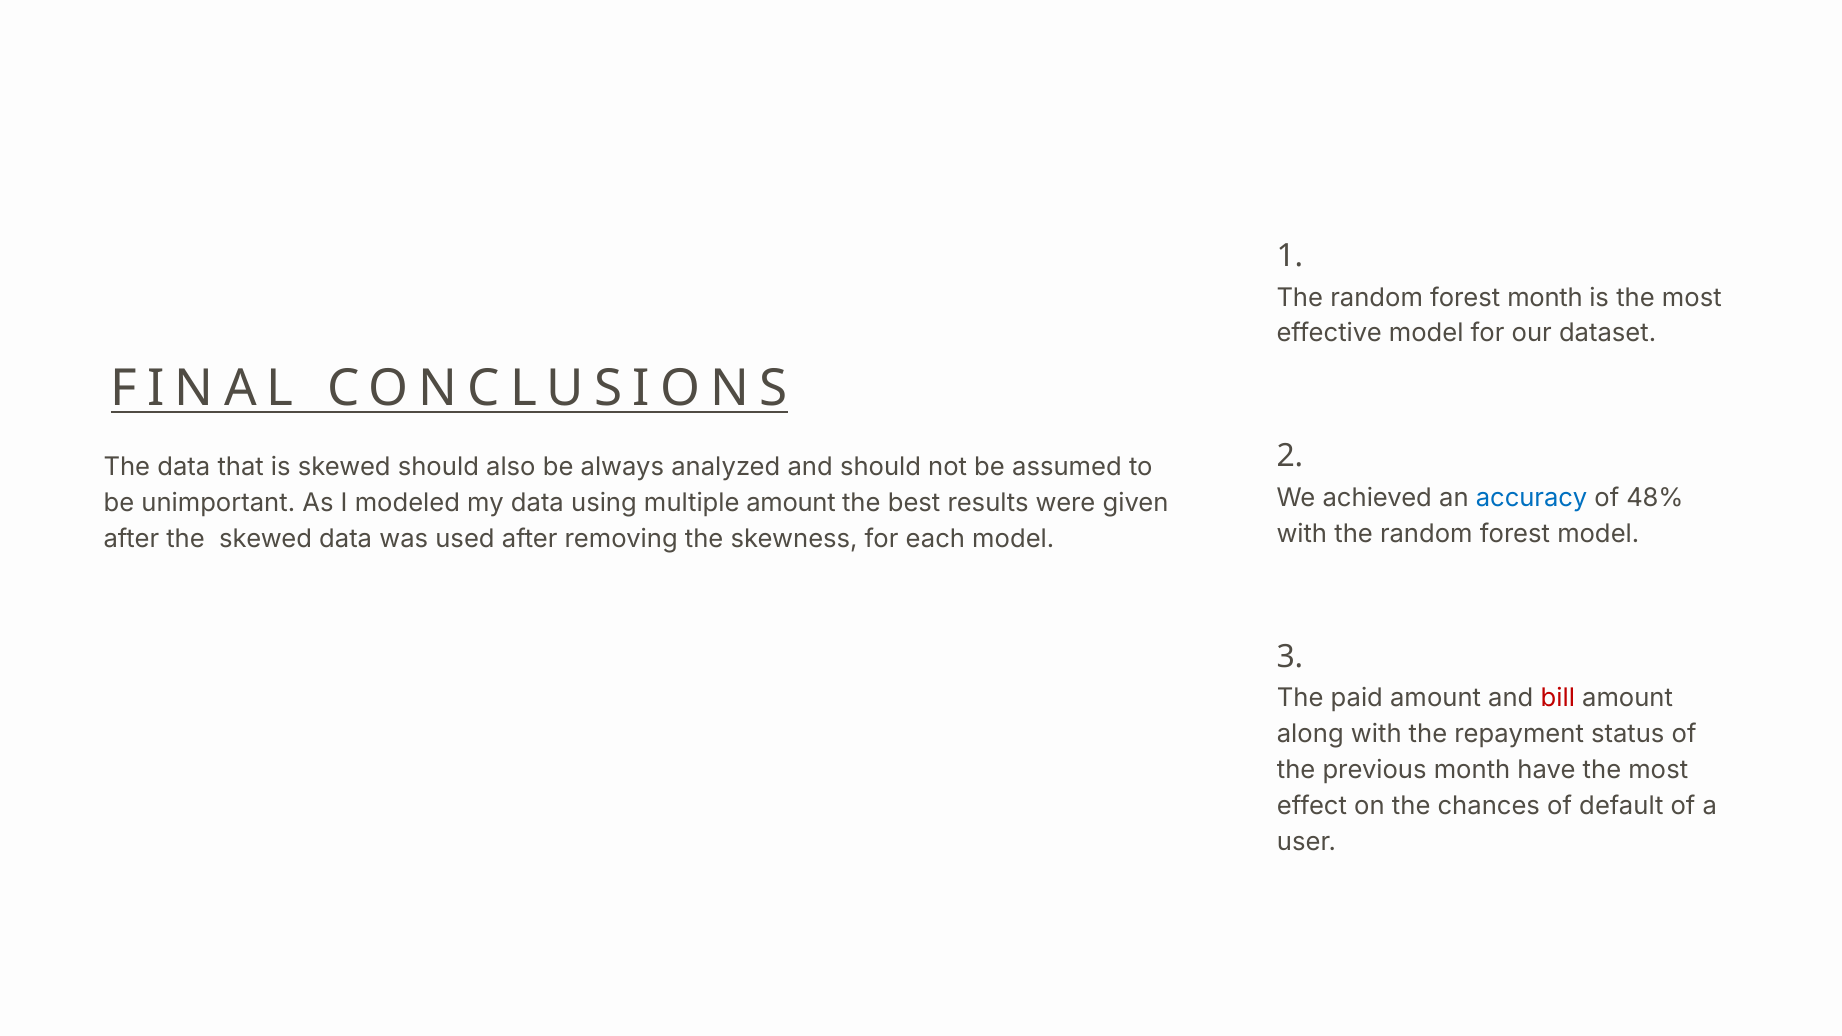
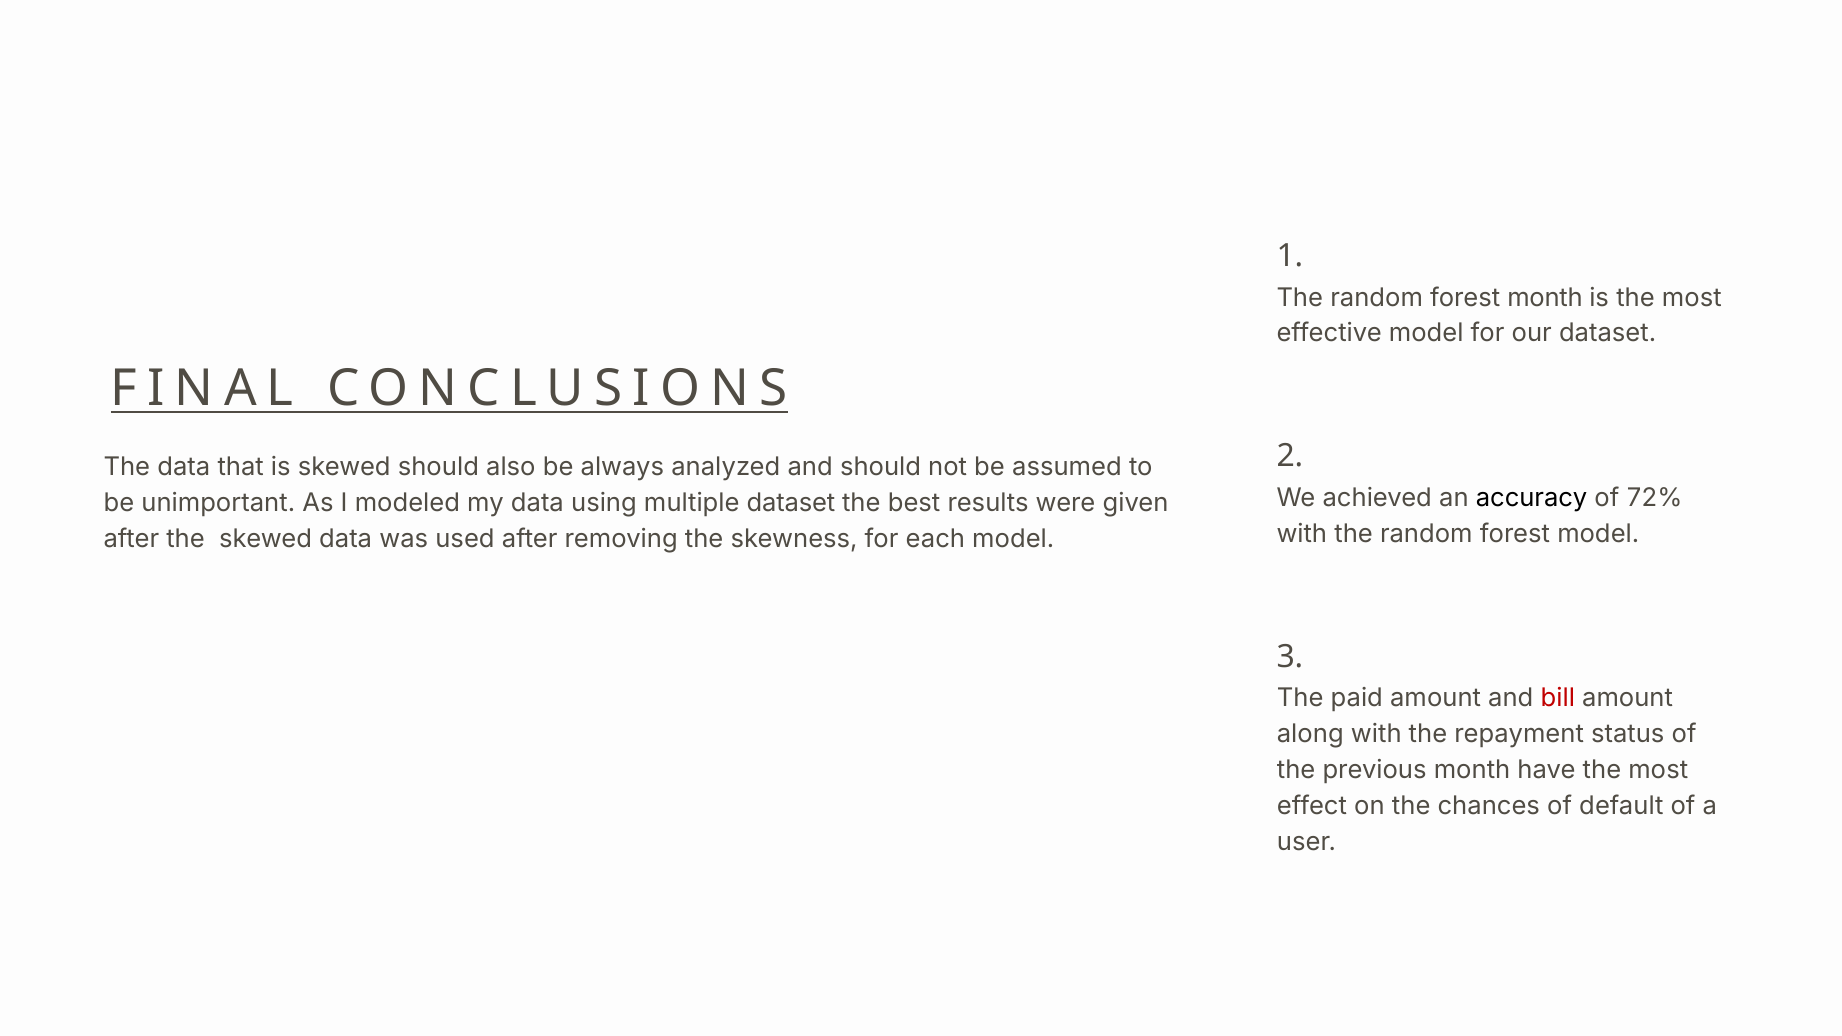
accuracy colour: blue -> black (1532, 498)
48%: 48% -> 72% (1655, 498)
multiple amount: amount -> dataset (791, 503)
